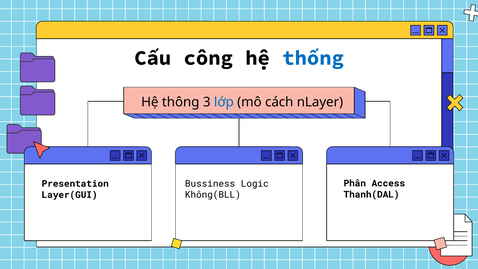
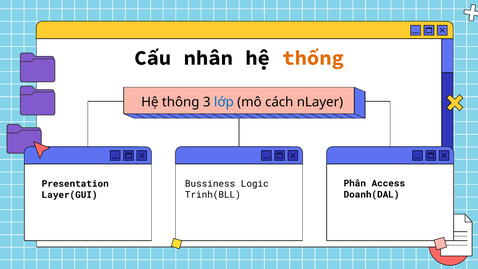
công: công -> nhân (208, 58)
thống colour: blue -> orange (313, 58)
Thanh(DAL: Thanh(DAL -> Doanh(DAL (372, 194)
Không(BLL: Không(BLL -> Trình(BLL (213, 195)
